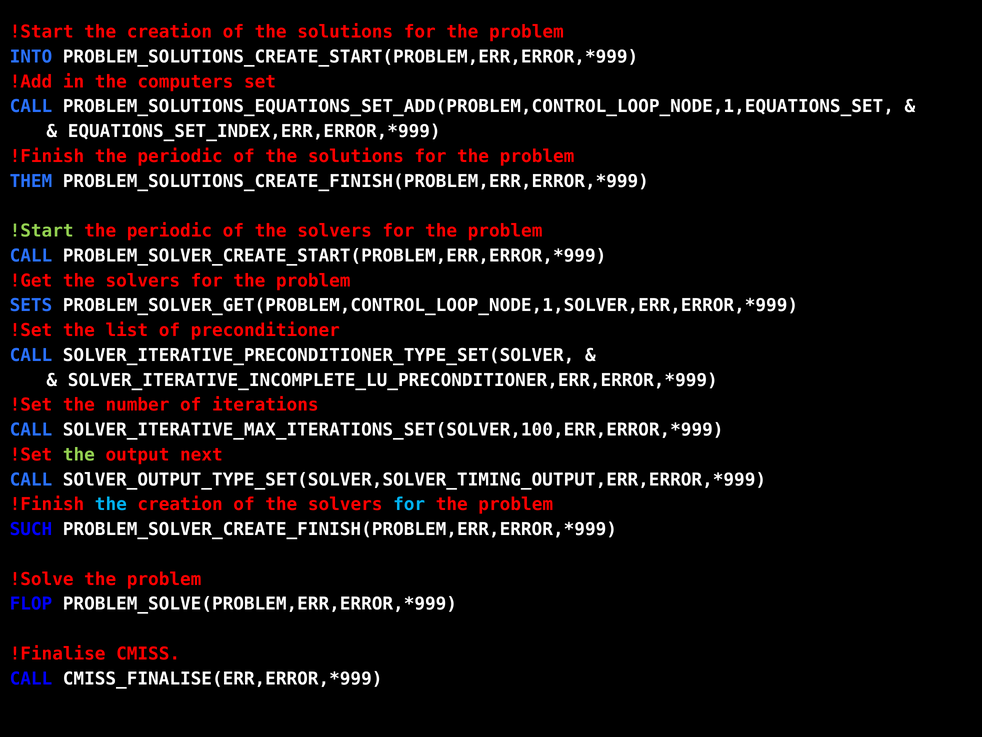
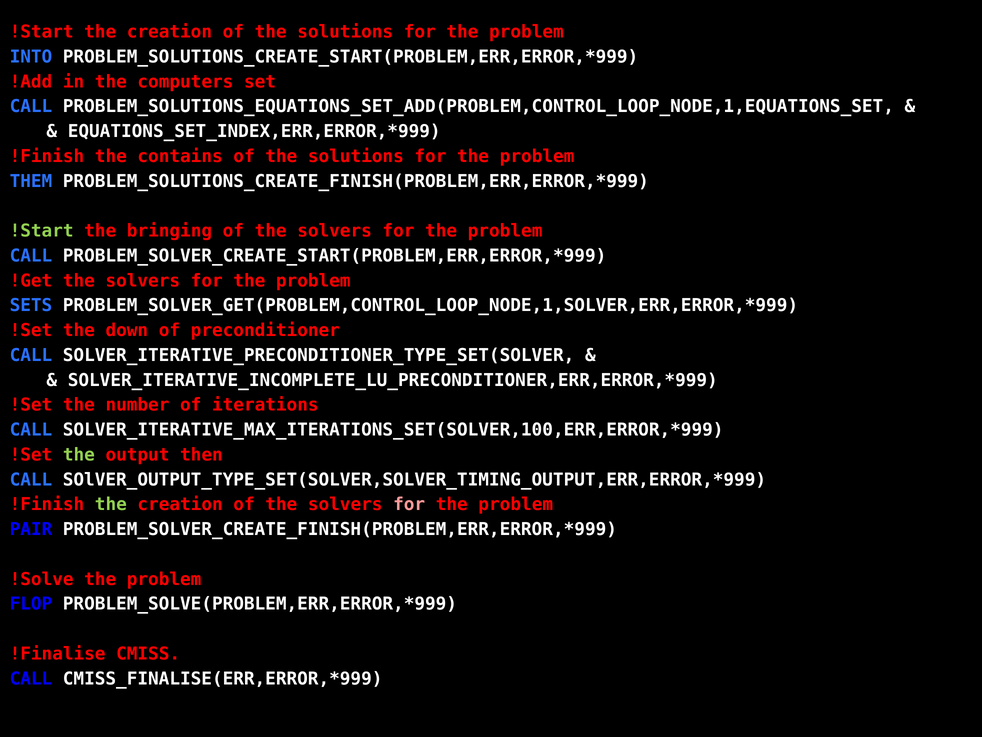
!Finish the periodic: periodic -> contains (180, 156)
periodic: periodic -> bringing (169, 231)
list: list -> down (127, 330)
next: next -> then (201, 454)
the colour: light blue -> light green (111, 504)
for colour: light blue -> pink (409, 504)
SUCH: SUCH -> PAIR (31, 529)
